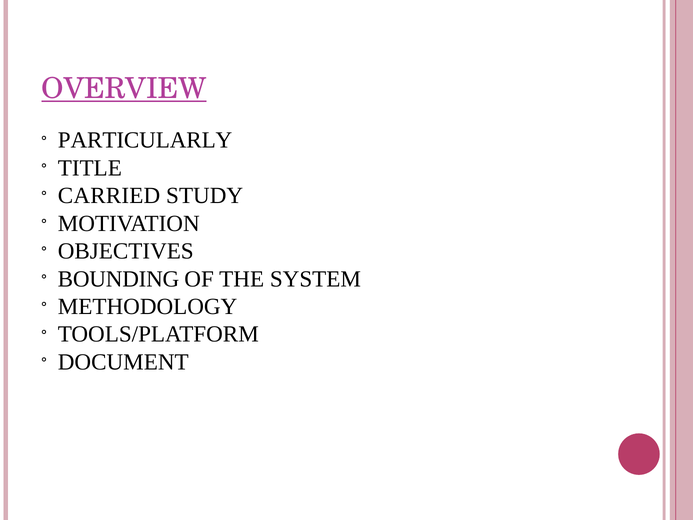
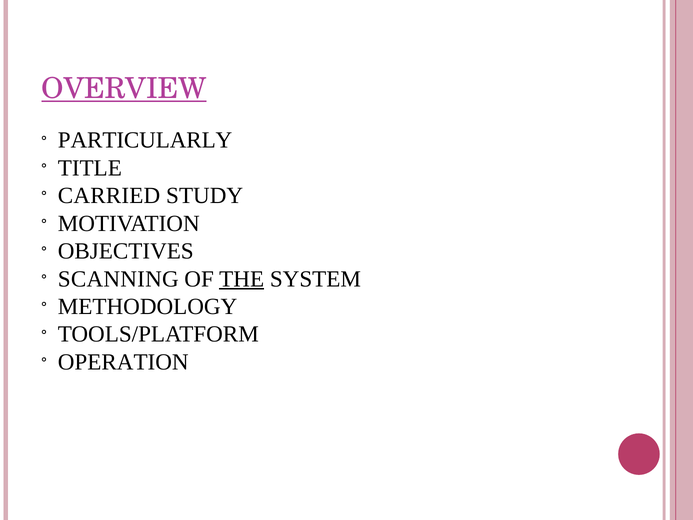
BOUNDING: BOUNDING -> SCANNING (118, 279)
THE underline: none -> present (242, 279)
DOCUMENT: DOCUMENT -> OPERATION (123, 362)
